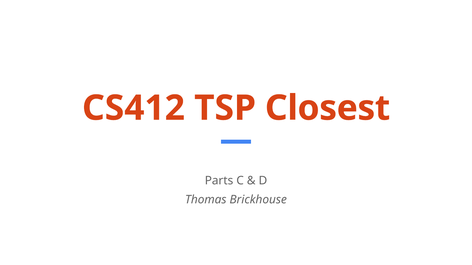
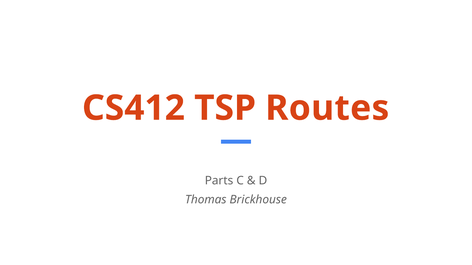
Closest: Closest -> Routes (327, 108)
